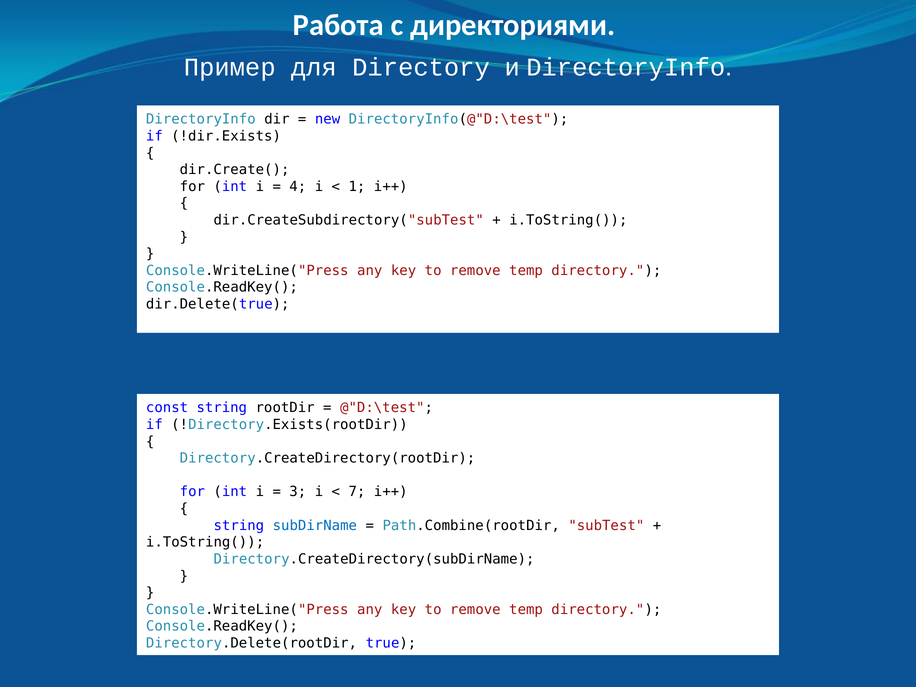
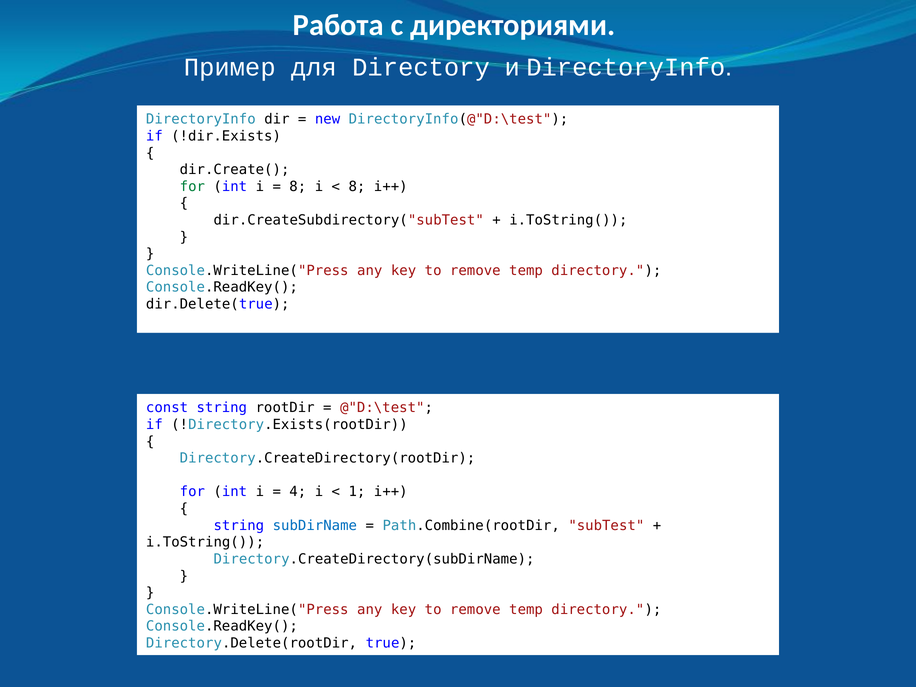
for colour: black -> green (192, 187)
4: 4 -> 8 (298, 187)
1: 1 -> 8 (357, 187)
3: 3 -> 4 (298, 492)
7: 7 -> 1 (357, 492)
